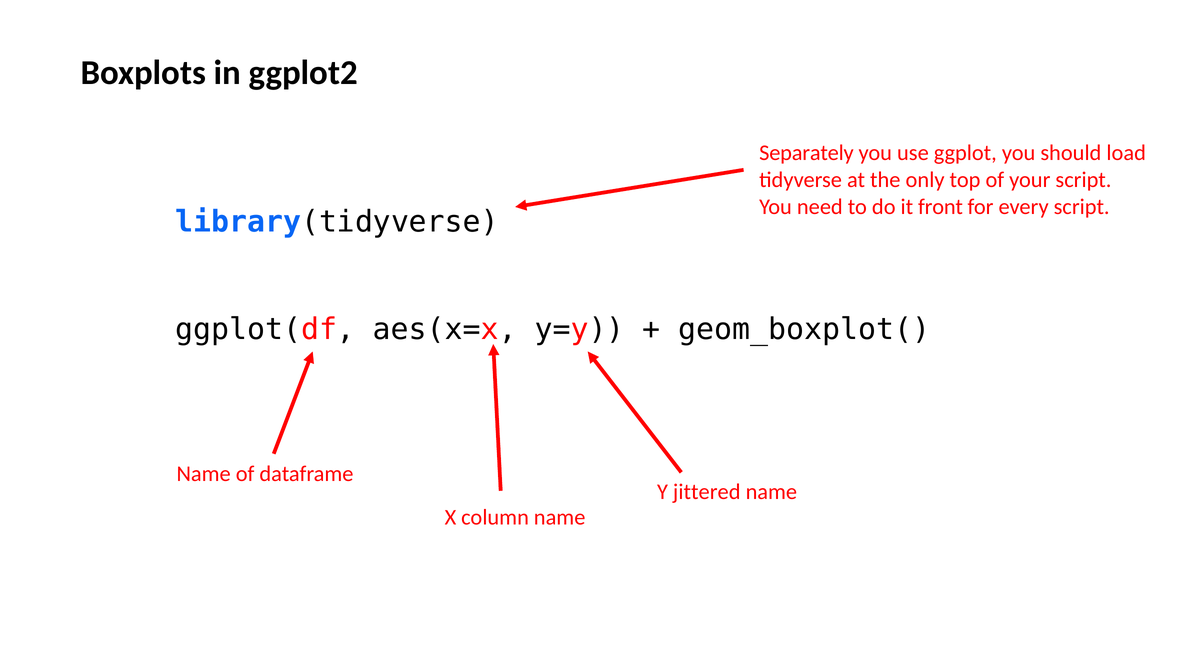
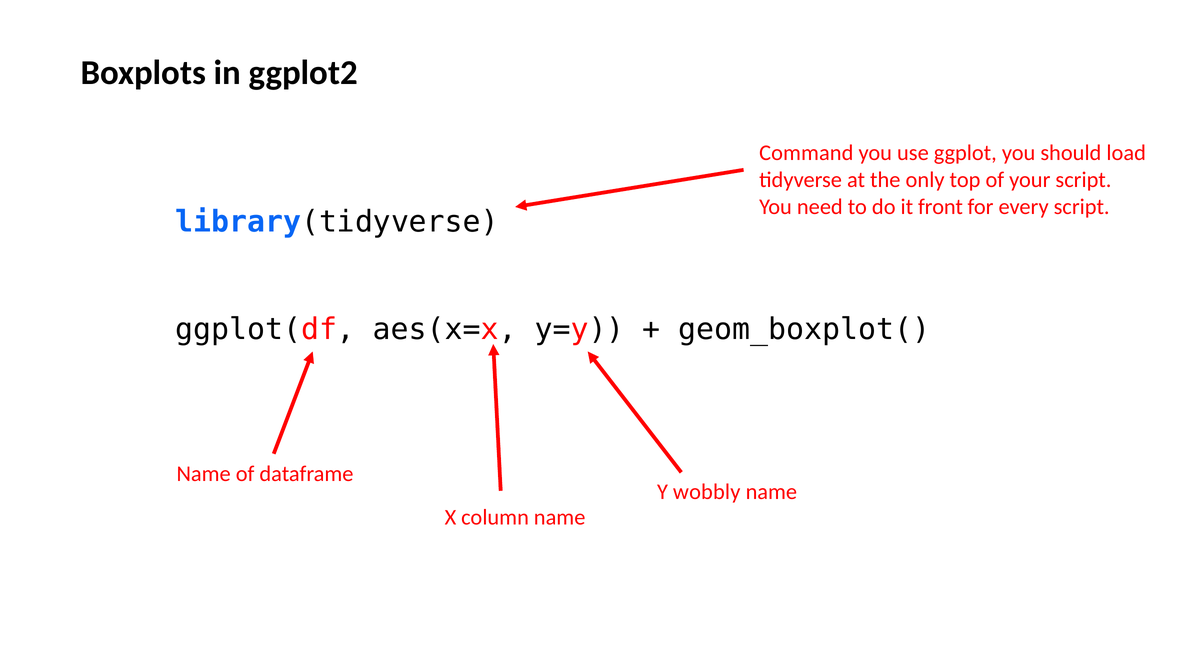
Separately: Separately -> Command (806, 153)
jittered: jittered -> wobbly (707, 492)
